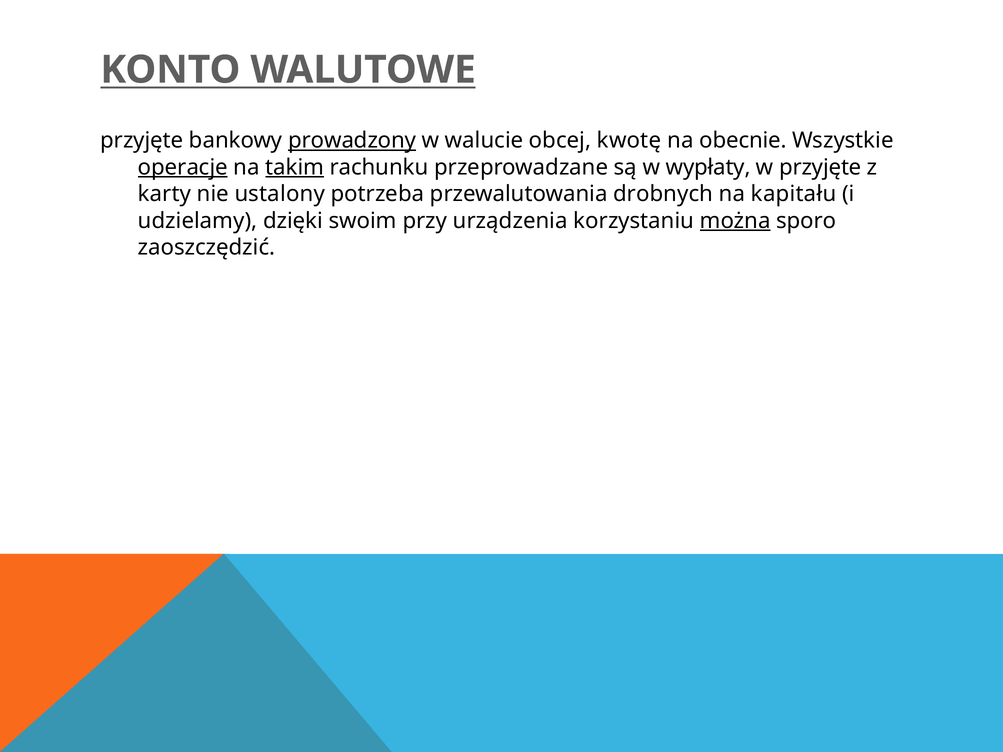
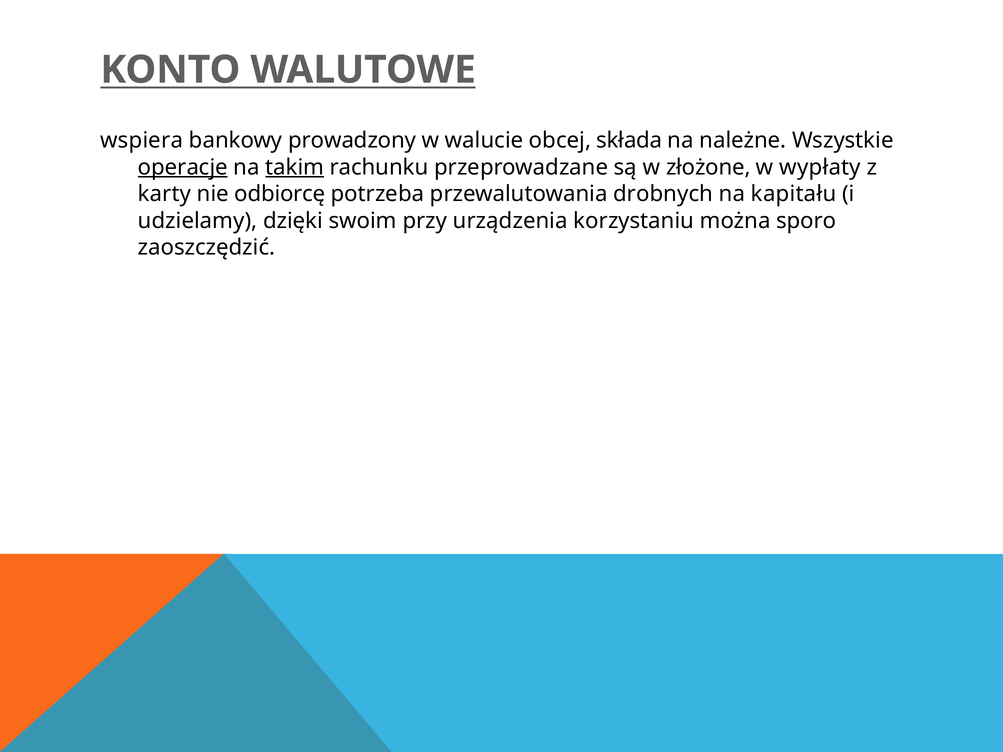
przyjęte: przyjęte -> wspiera (142, 141)
prowadzony underline: present -> none (352, 141)
kwotę: kwotę -> składa (629, 141)
obecnie: obecnie -> należne (743, 141)
wypłaty: wypłaty -> złożone (708, 167)
w przyjęte: przyjęte -> wypłaty (820, 167)
ustalony: ustalony -> odbiorcę (280, 194)
można underline: present -> none (735, 221)
